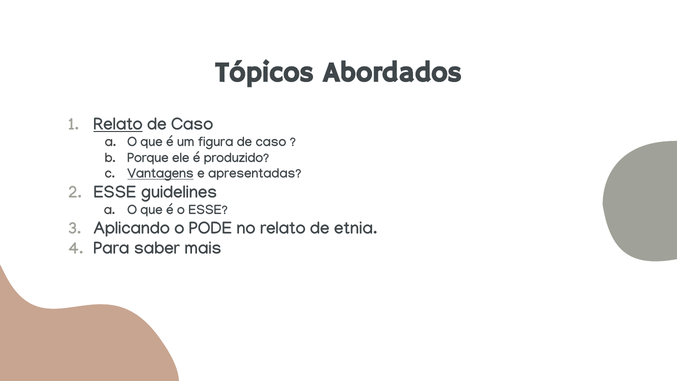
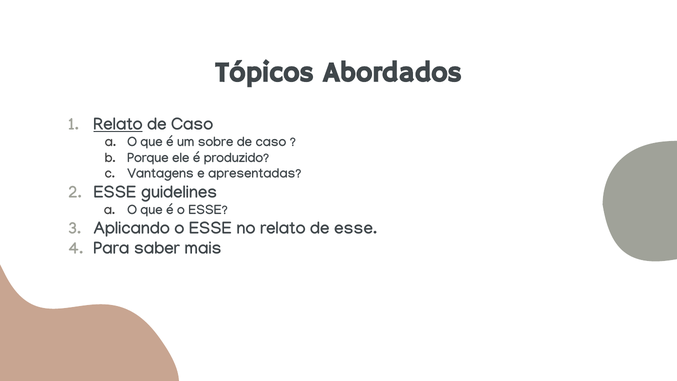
figura: figura -> sobre (216, 142)
Vantagens underline: present -> none (160, 174)
Aplicando o PODE: PODE -> ESSE (210, 228)
de etnia: etnia -> esse (356, 228)
